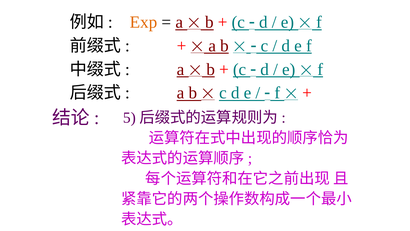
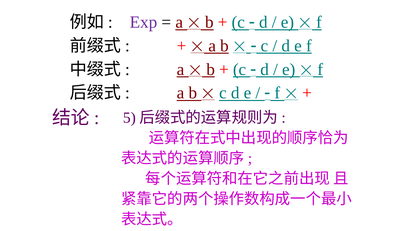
Exp colour: orange -> purple (143, 22)
